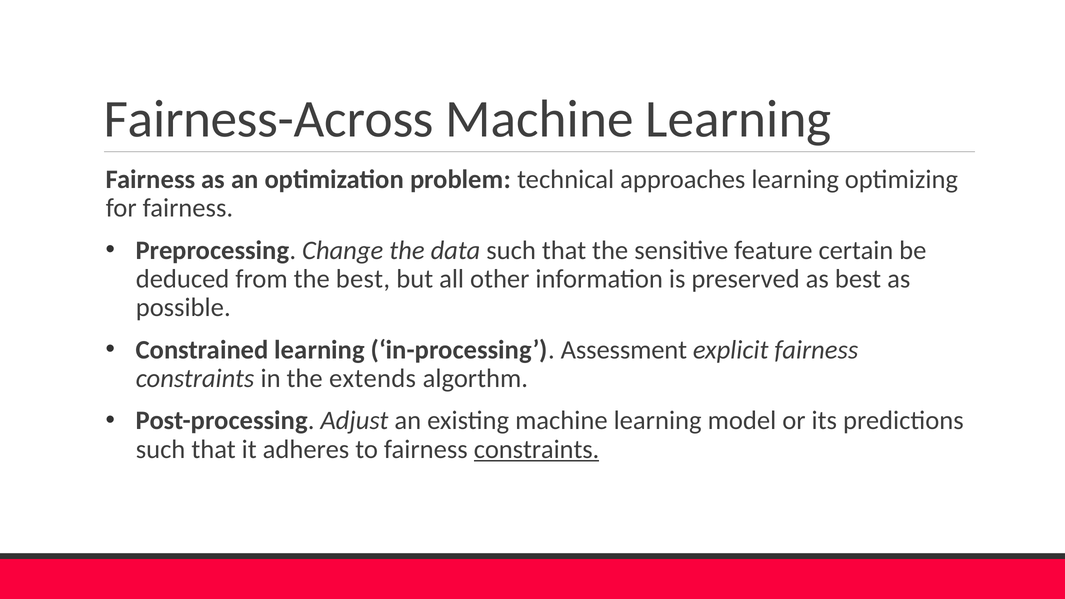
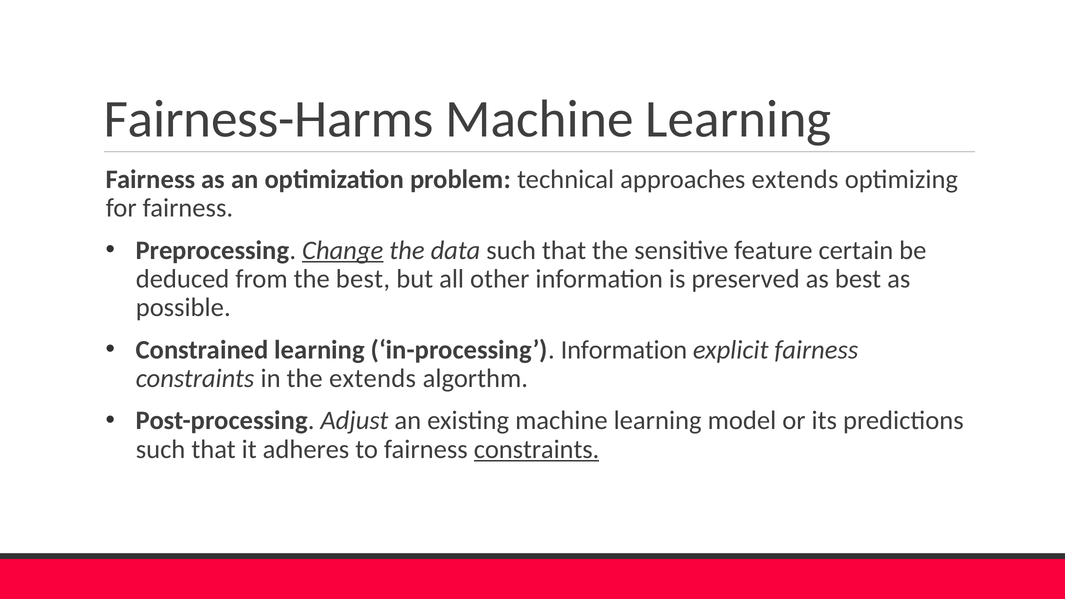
Fairness-Across: Fairness-Across -> Fairness-Harms (269, 119)
approaches learning: learning -> extends (795, 179)
Change underline: none -> present (343, 250)
in-processing Assessment: Assessment -> Information (624, 350)
